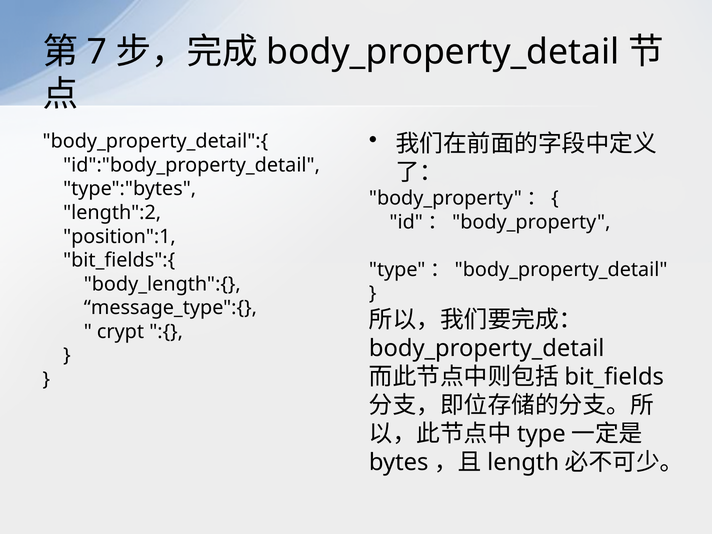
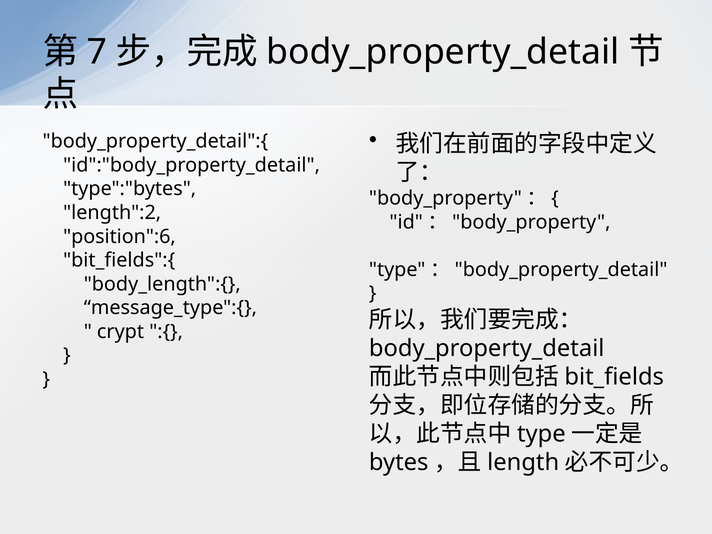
position":1: position":1 -> position":6 (119, 236)
